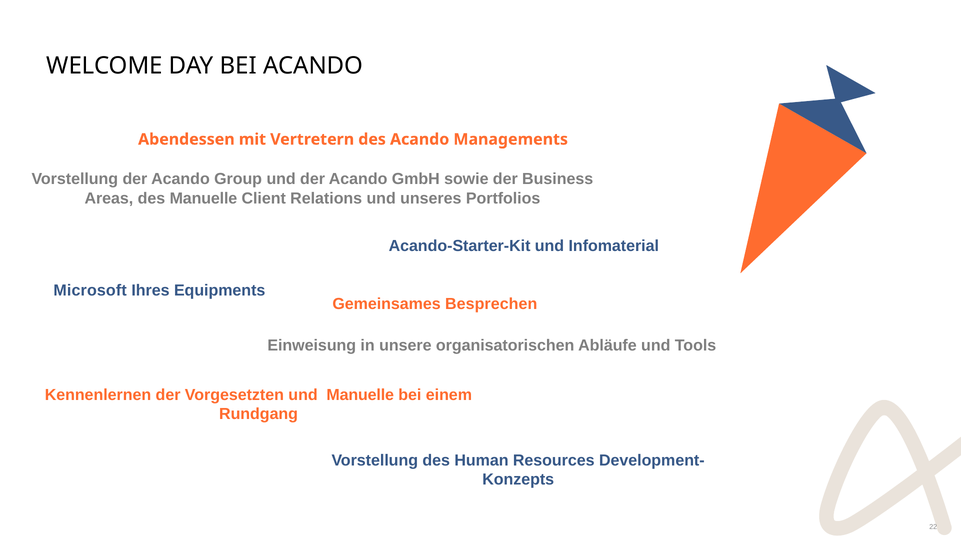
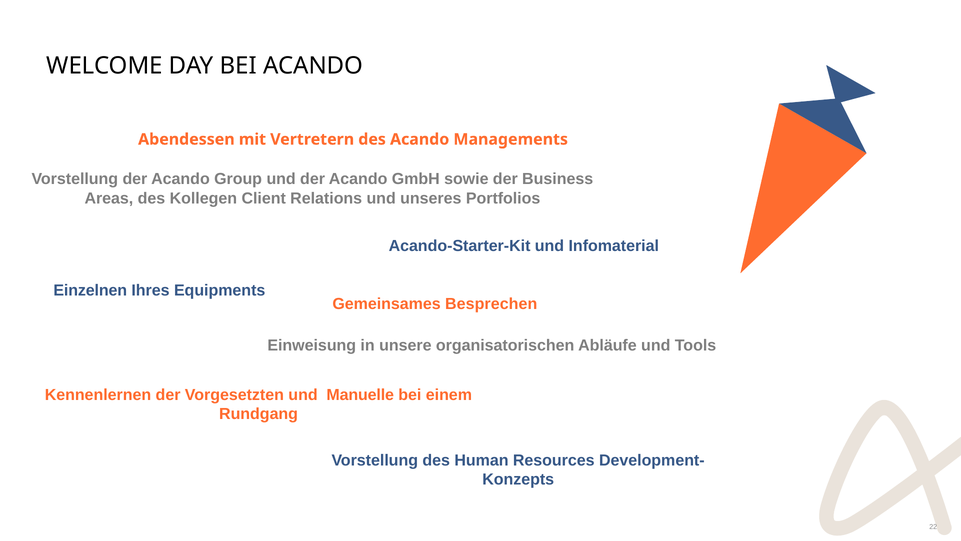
des Manuelle: Manuelle -> Kollegen (203, 198)
Microsoft: Microsoft -> Einzelnen (90, 290)
